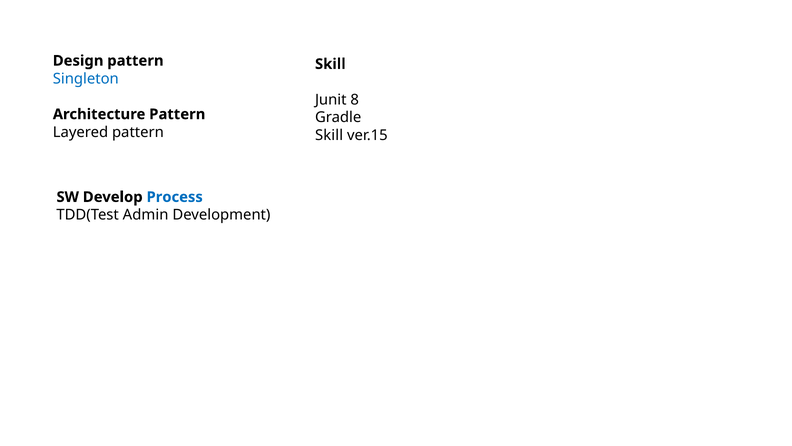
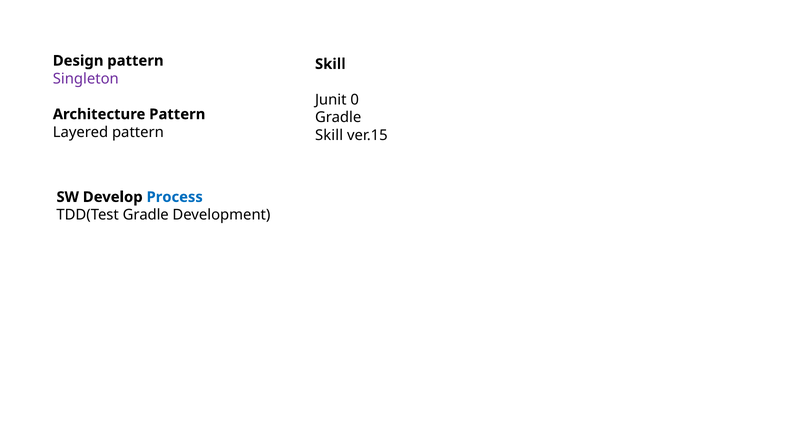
Singleton colour: blue -> purple (86, 79)
8: 8 -> 0 (355, 100)
TDD(Test Admin: Admin -> Gradle (146, 215)
